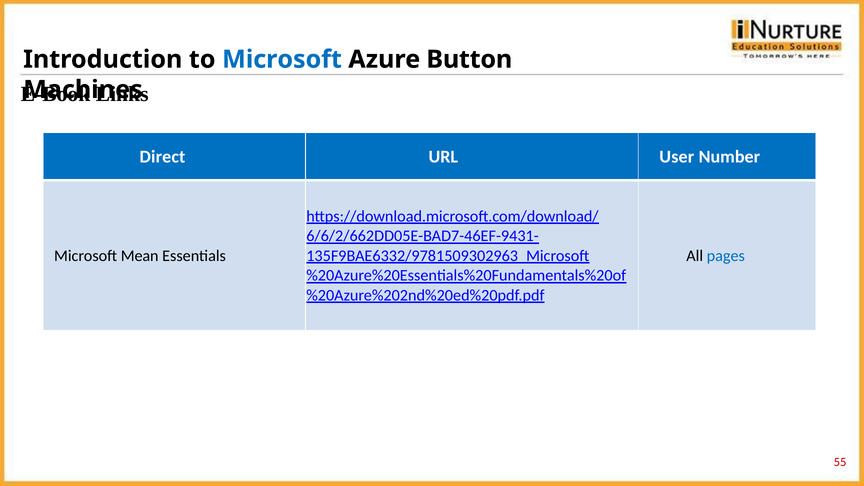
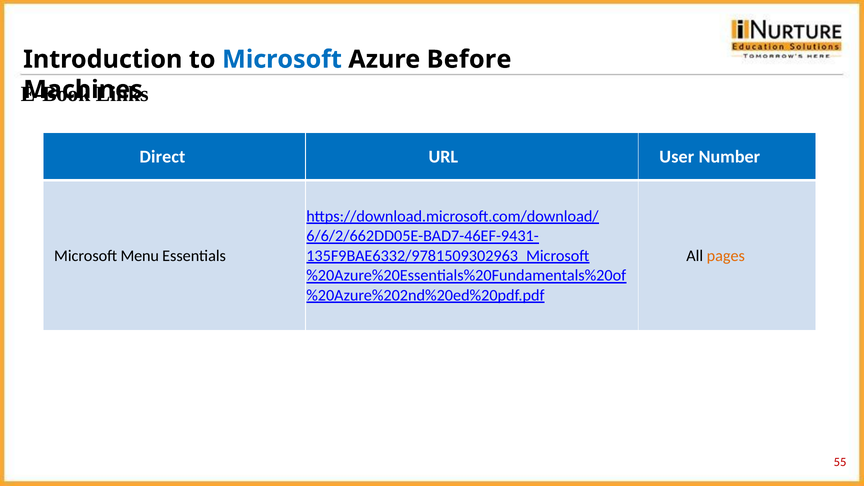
Button: Button -> Before (469, 59)
Mean: Mean -> Menu (140, 256)
pages colour: blue -> orange (726, 256)
